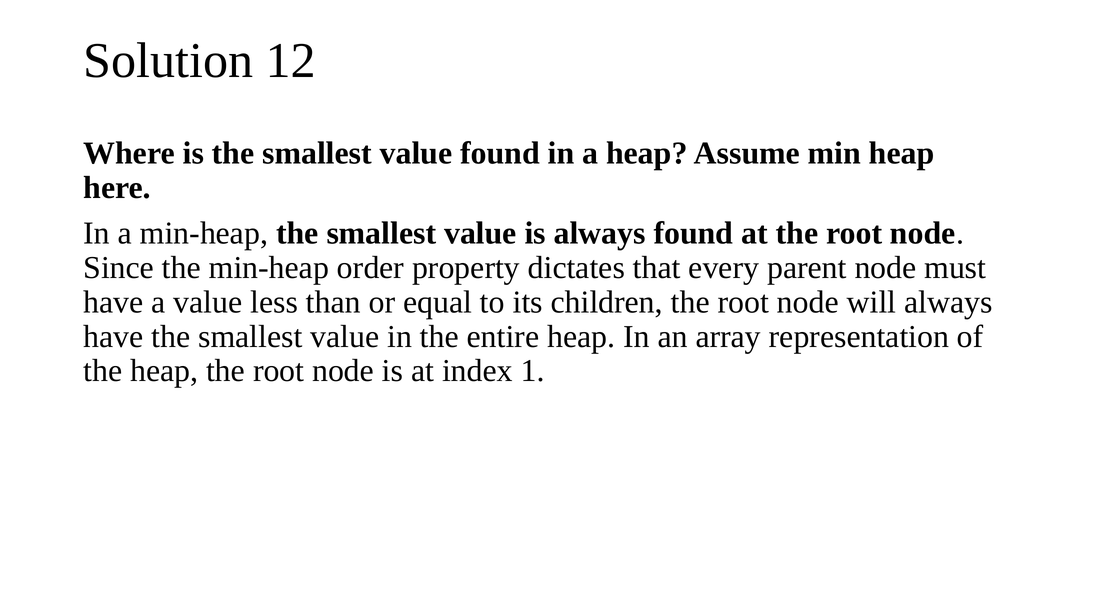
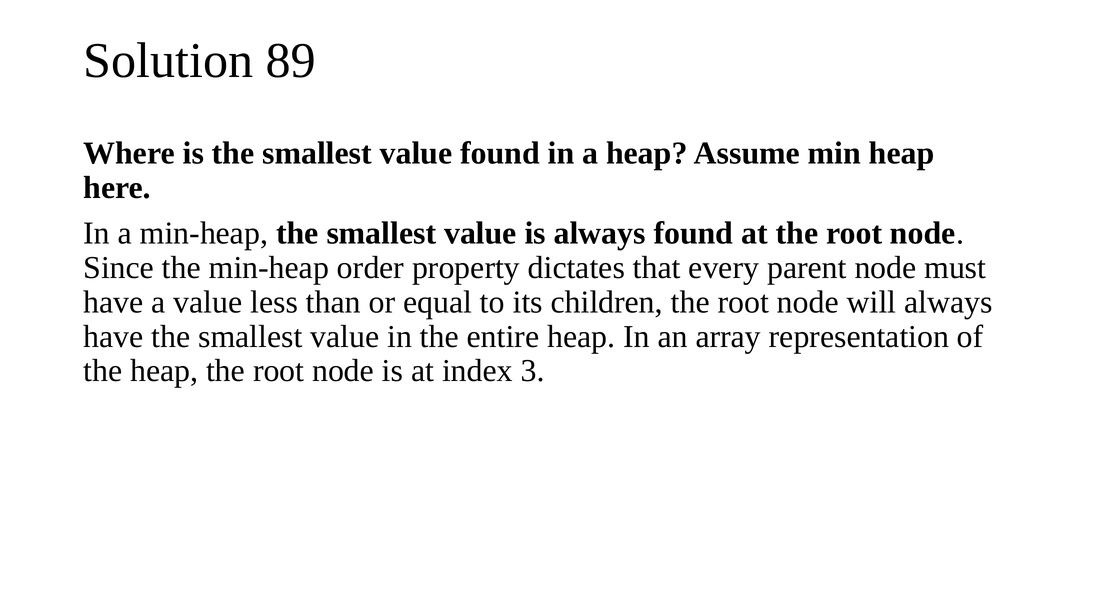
12: 12 -> 89 (291, 61)
1: 1 -> 3 (533, 371)
